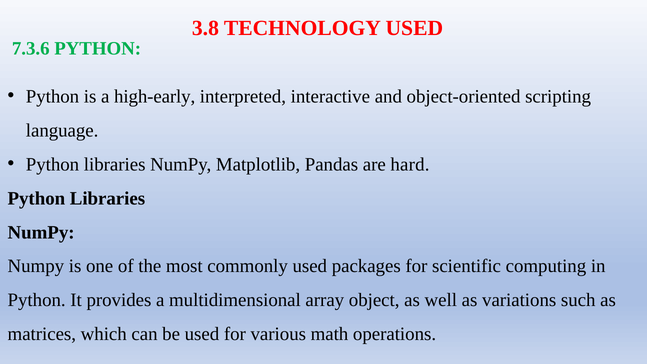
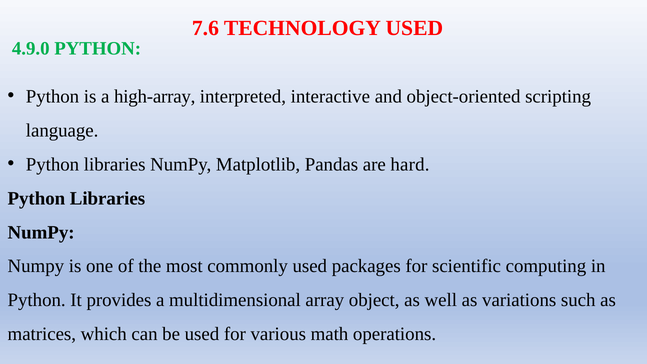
3.8: 3.8 -> 7.6 (205, 28)
7.3.6: 7.3.6 -> 4.9.0 (31, 48)
high-early: high-early -> high-array (155, 96)
